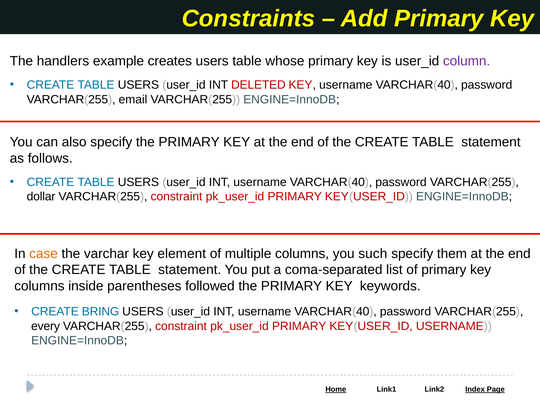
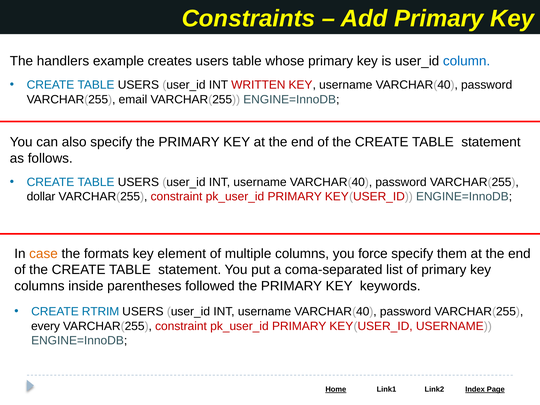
column colour: purple -> blue (467, 61)
DELETED: DELETED -> WRITTEN (258, 85)
varchar: varchar -> formats (106, 254)
such: such -> force (373, 254)
BRING: BRING -> RTRIM (101, 312)
